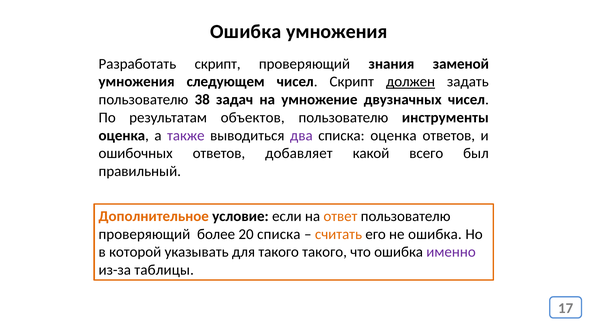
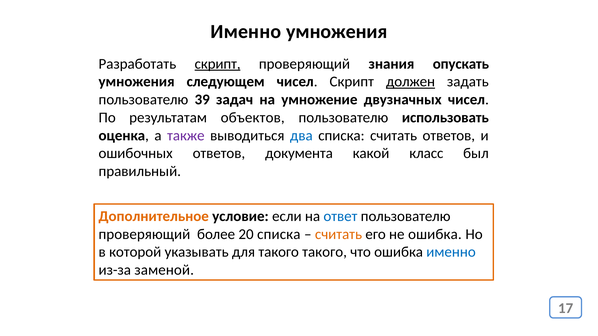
Ошибка: Ошибка -> Именно (246, 32)
скрипт underline: none -> present (218, 64)
заменой: заменой -> опускать (461, 64)
38: 38 -> 39 (202, 100)
инструменты: инструменты -> использовать (445, 118)
два colour: purple -> blue (301, 136)
списка оценка: оценка -> считать (394, 136)
добавляет: добавляет -> документа (299, 154)
всего: всего -> класс (426, 154)
ответ colour: orange -> blue (340, 216)
именно colour: purple -> blue (451, 252)
таблицы: таблицы -> заменой (164, 270)
